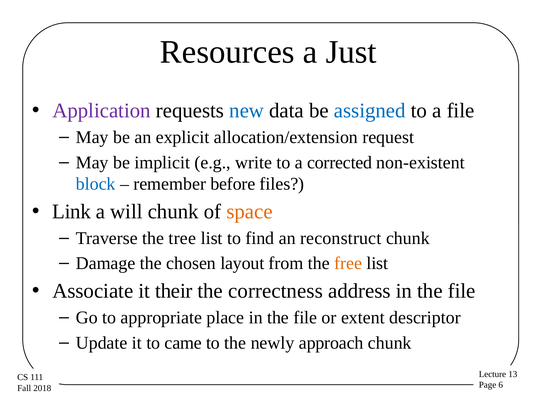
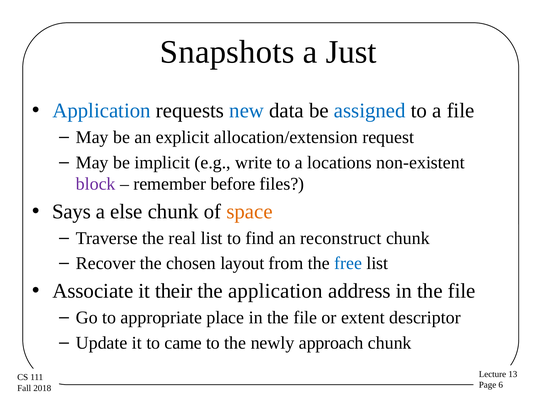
Resources: Resources -> Snapshots (227, 52)
Application colour: purple -> blue (102, 111)
corrected: corrected -> locations (340, 162)
block colour: blue -> purple (96, 184)
Link: Link -> Says (72, 212)
will: will -> else (126, 212)
tree: tree -> real (182, 238)
Damage: Damage -> Recover (106, 263)
free colour: orange -> blue (348, 263)
the correctness: correctness -> application (275, 291)
